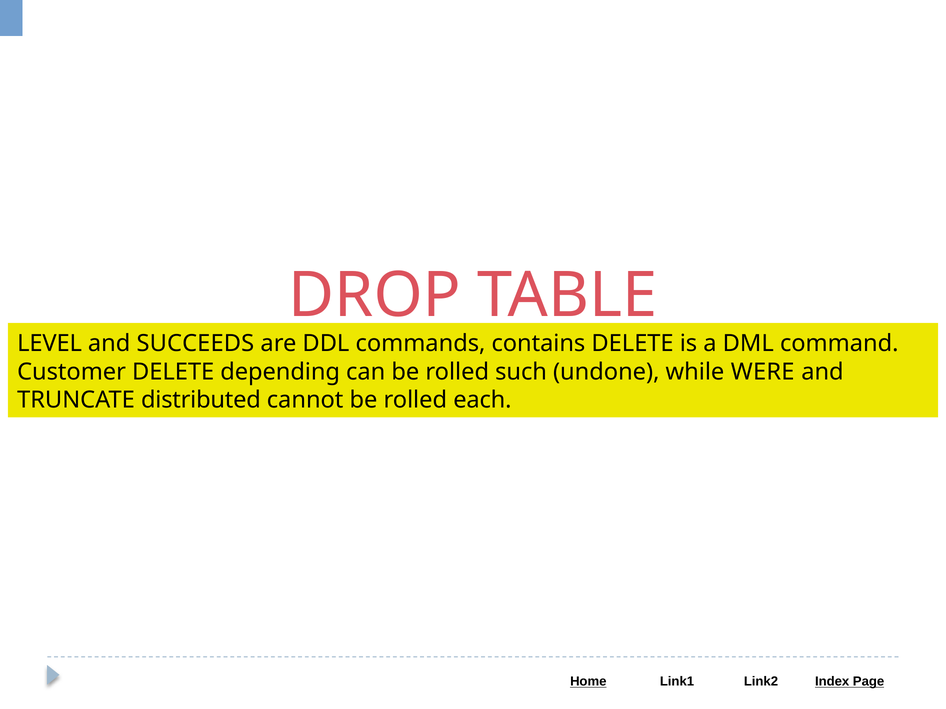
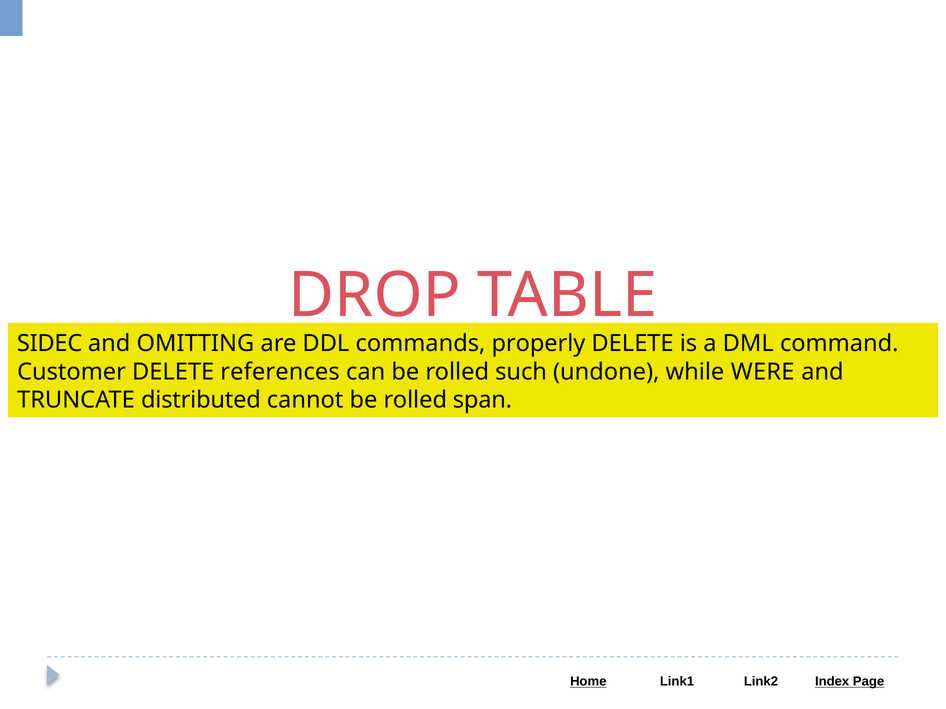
LEVEL: LEVEL -> SIDEC (50, 344)
SUCCEEDS: SUCCEEDS -> OMITTING (195, 344)
contains: contains -> properly (538, 344)
depending: depending -> references (280, 372)
each: each -> span (482, 400)
